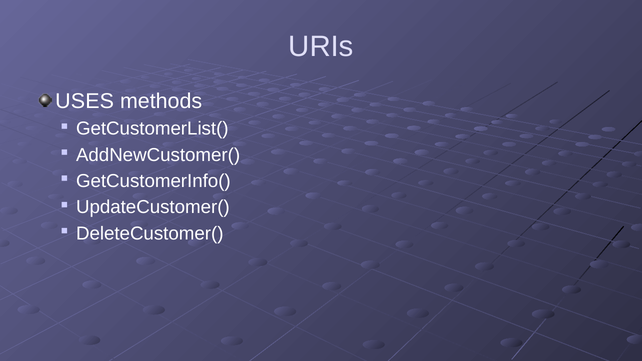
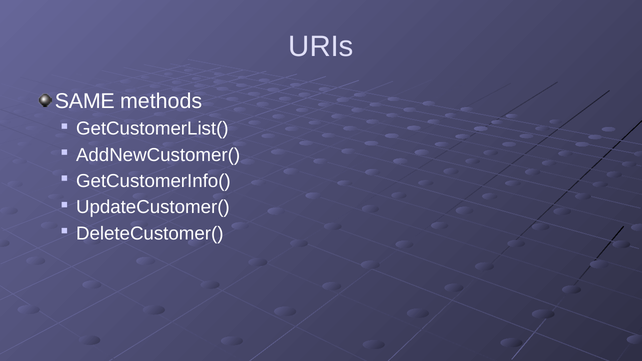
USES: USES -> SAME (85, 101)
